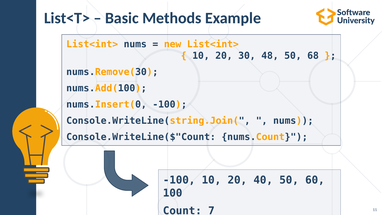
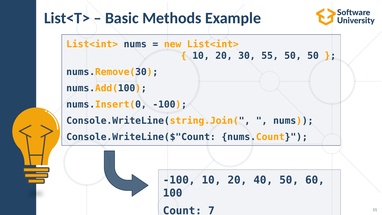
48: 48 -> 55 (270, 56)
50 68: 68 -> 50 (313, 56)
